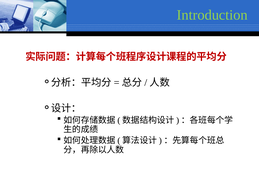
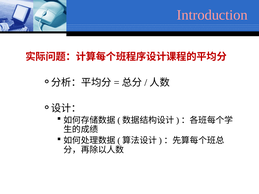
Introduction colour: light green -> pink (212, 15)
